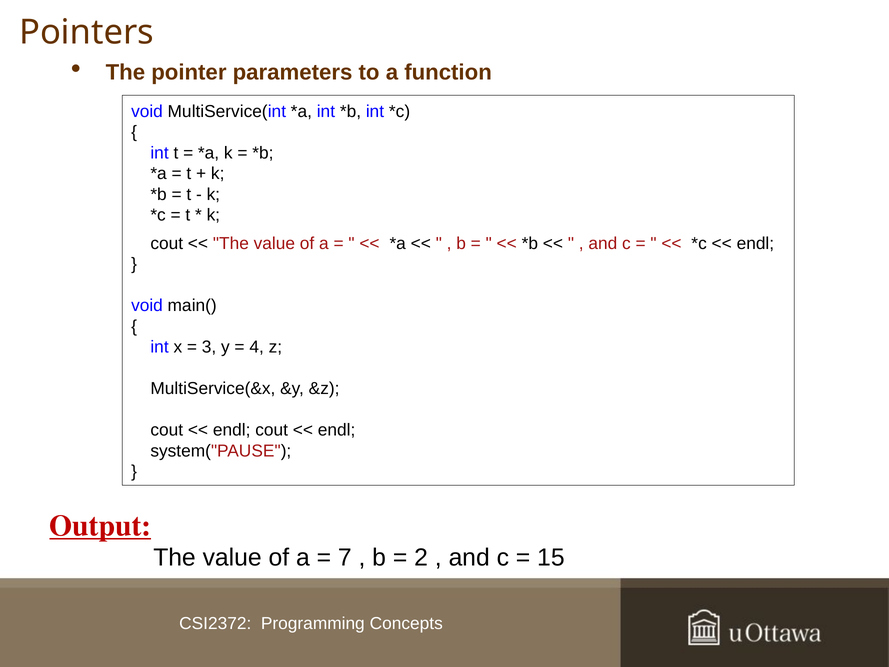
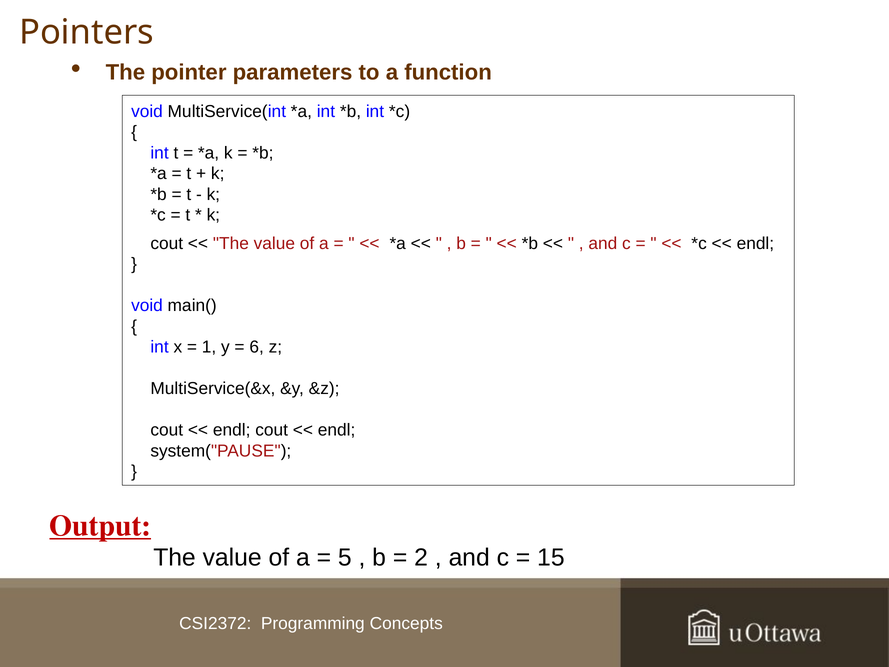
3: 3 -> 1 (209, 347)
4: 4 -> 6 (257, 347)
7: 7 -> 5 (345, 557)
